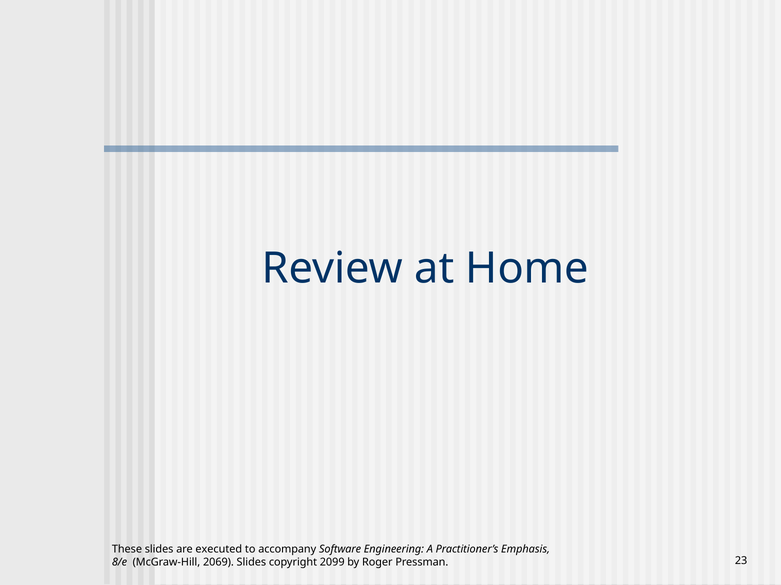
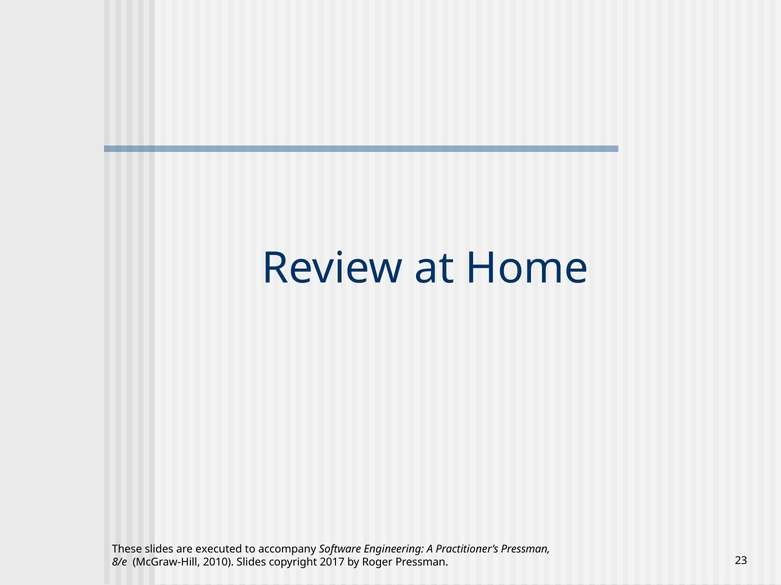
Practitioner’s Emphasis: Emphasis -> Pressman (526, 550)
2069: 2069 -> 2010 (218, 563)
2099: 2099 -> 2017 (332, 563)
